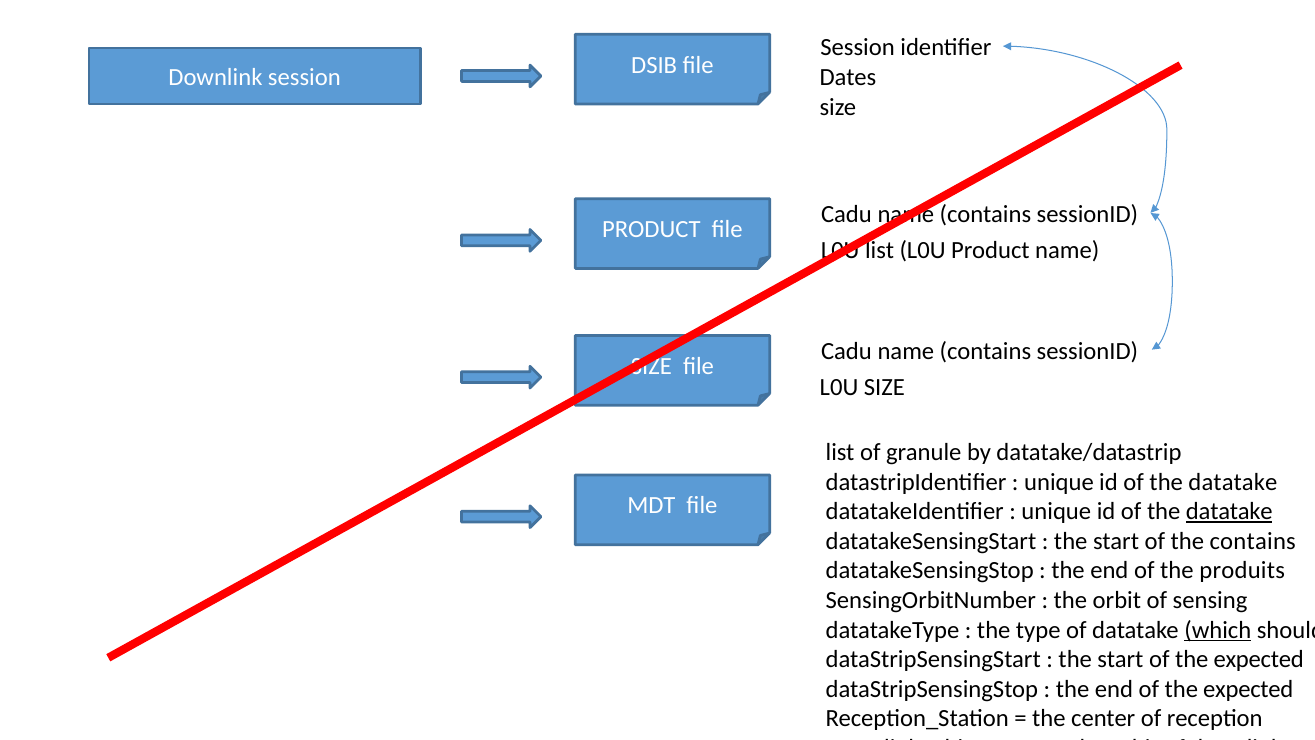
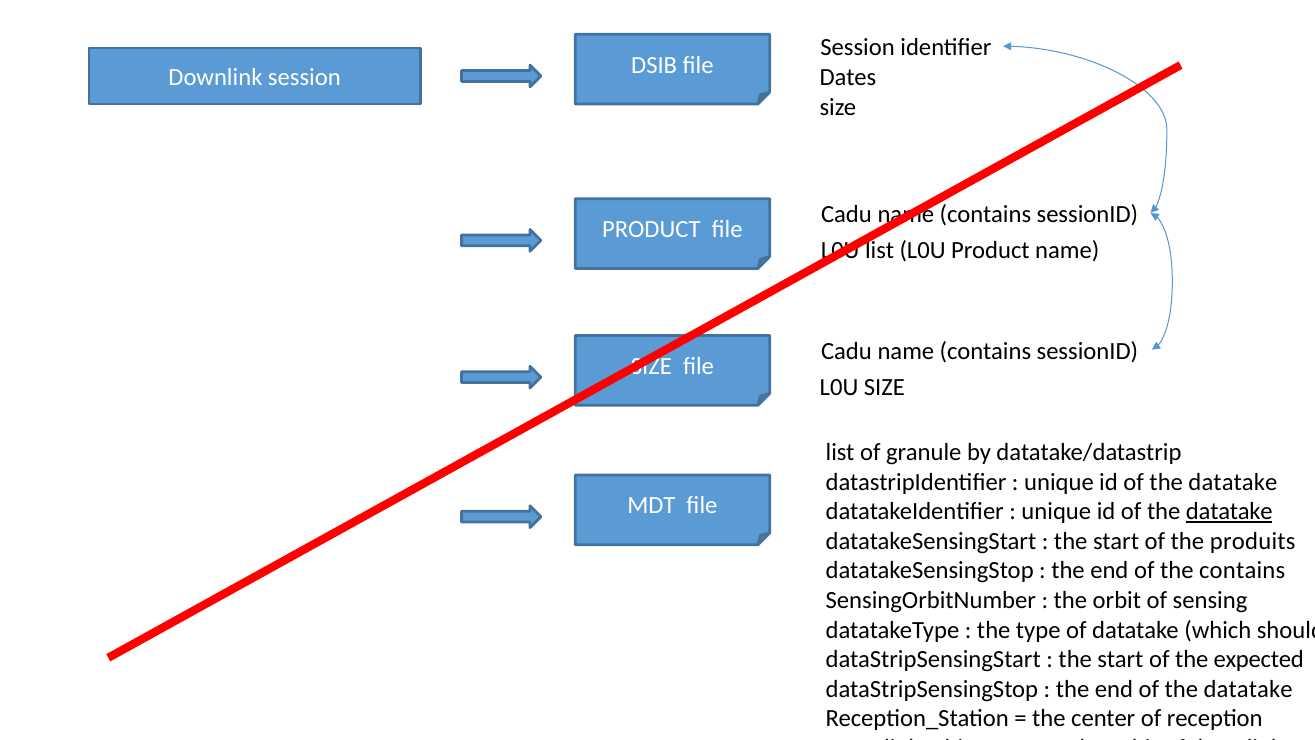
contains: contains -> produits (1253, 541)
produits: produits -> contains (1242, 571)
which underline: present -> none (1218, 630)
end of the expected: expected -> datatake (1248, 689)
